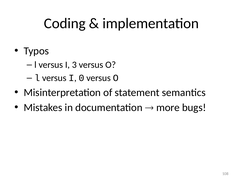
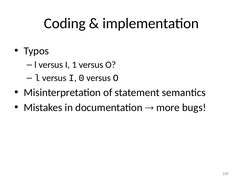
3: 3 -> 1 (74, 65)
